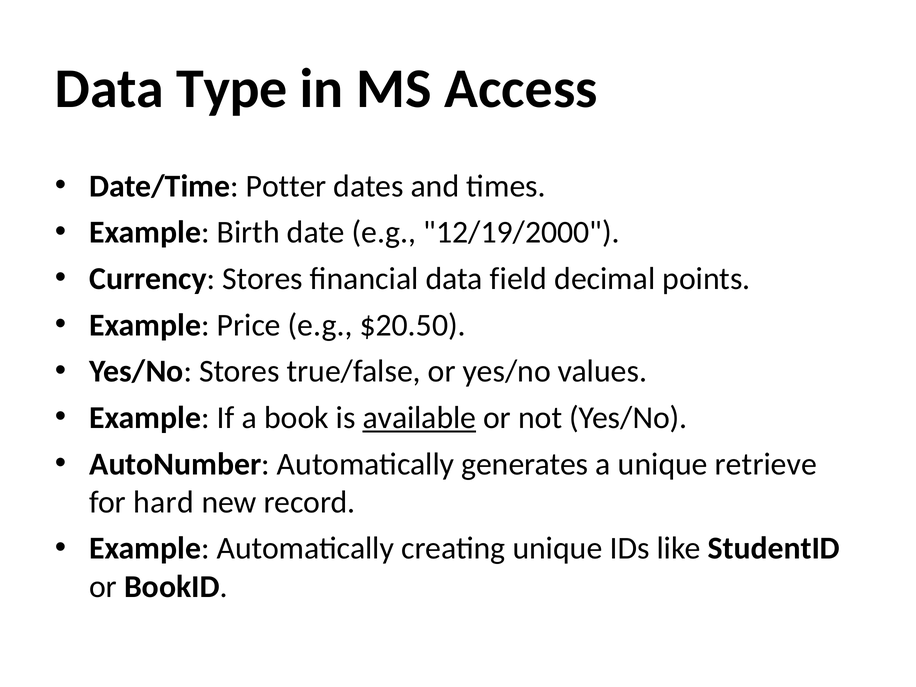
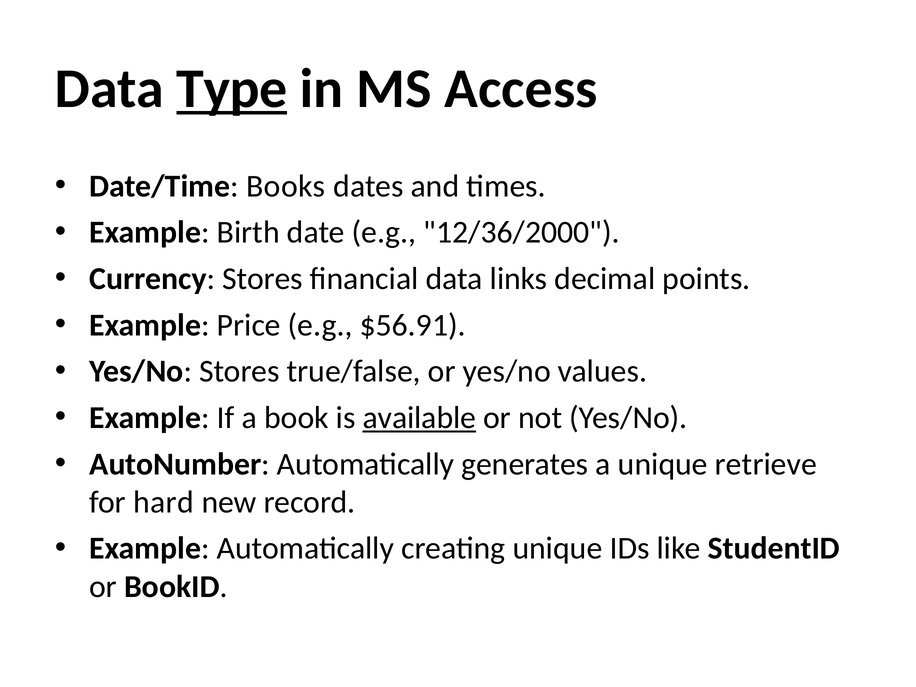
Type underline: none -> present (232, 89)
Potter: Potter -> Books (286, 186)
12/19/2000: 12/19/2000 -> 12/36/2000 (522, 232)
field: field -> links (519, 279)
$20.50: $20.50 -> $56.91 (413, 325)
